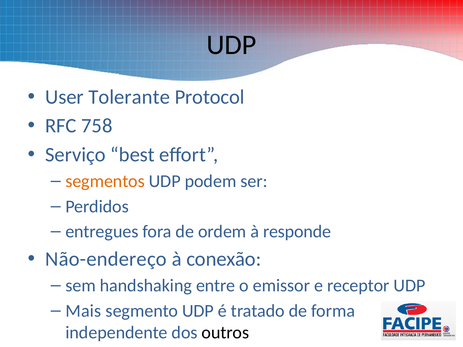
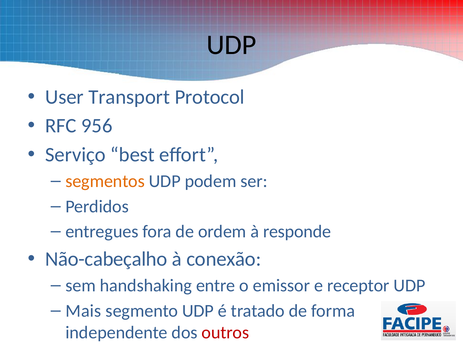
Tolerante: Tolerante -> Transport (129, 97)
758: 758 -> 956 (97, 126)
Não-endereço: Não-endereço -> Não-cabeçalho (106, 259)
outros colour: black -> red (225, 333)
